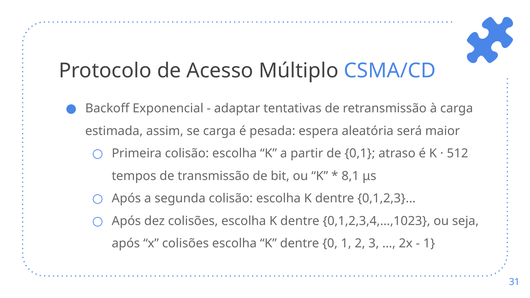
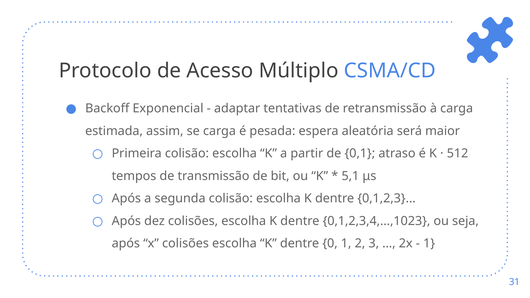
8,1: 8,1 -> 5,1 (350, 176)
